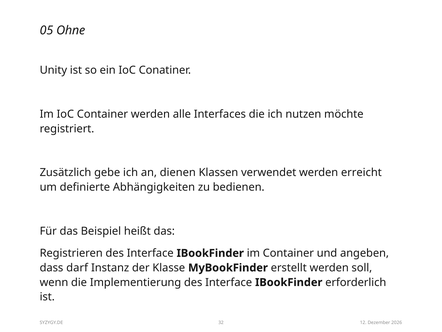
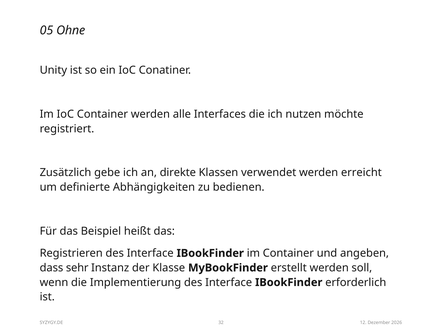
dienen: dienen -> direkte (178, 172)
darf: darf -> sehr (77, 267)
